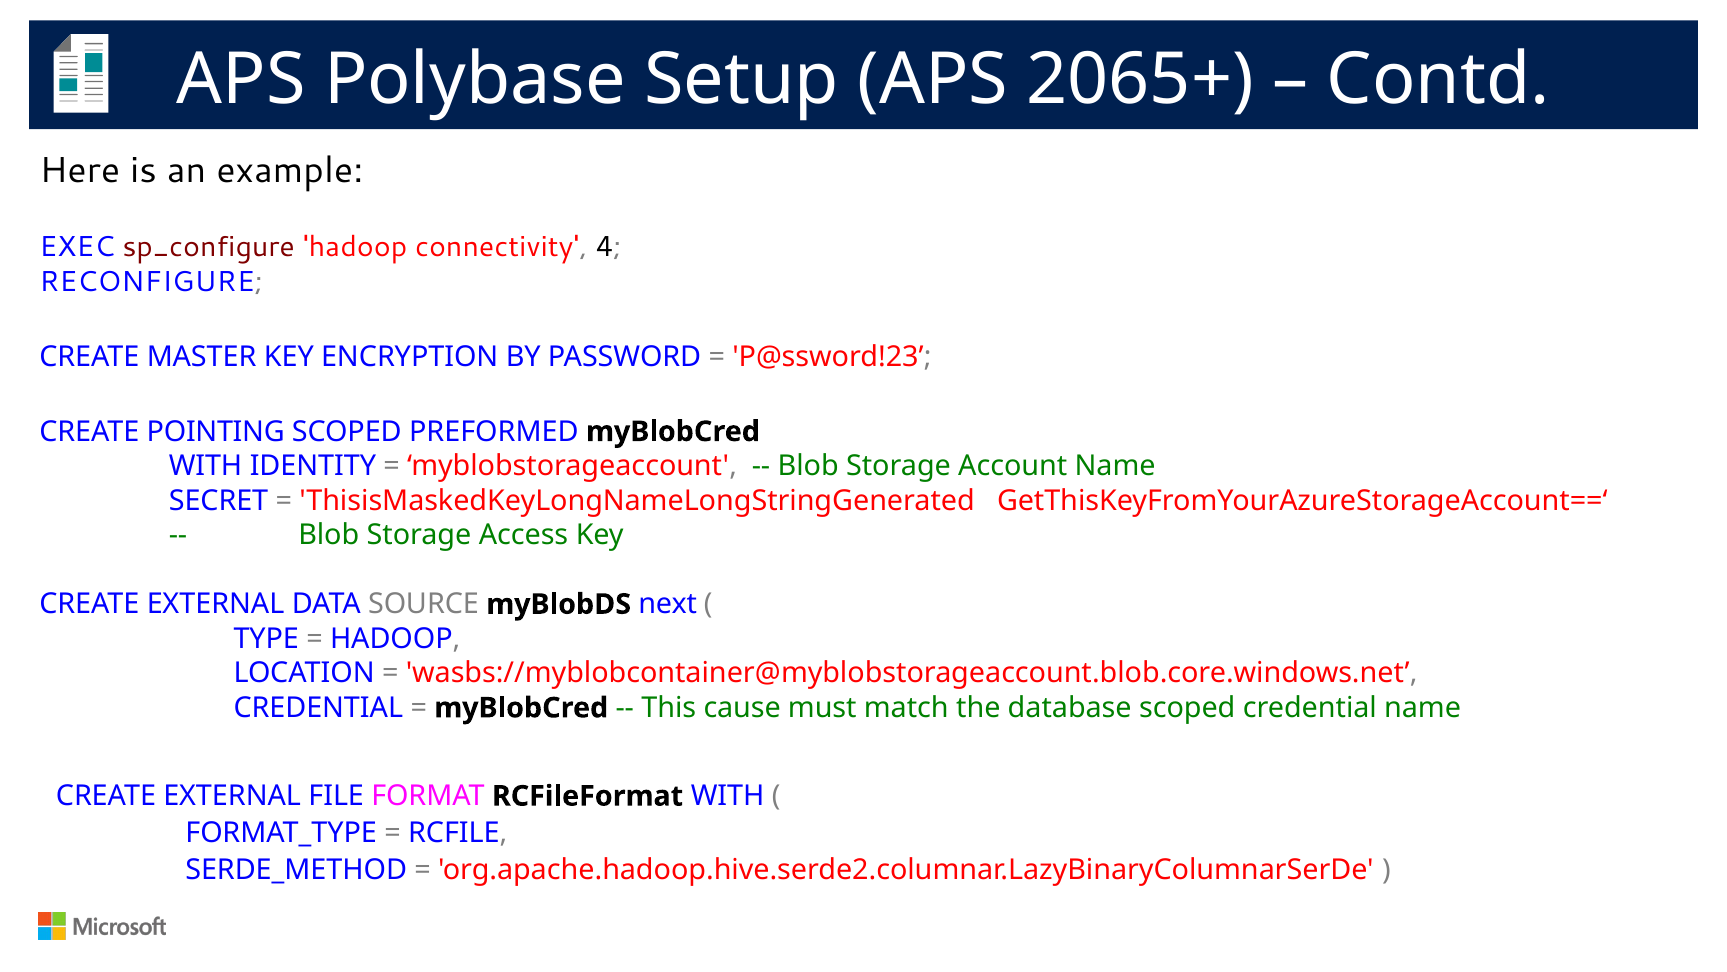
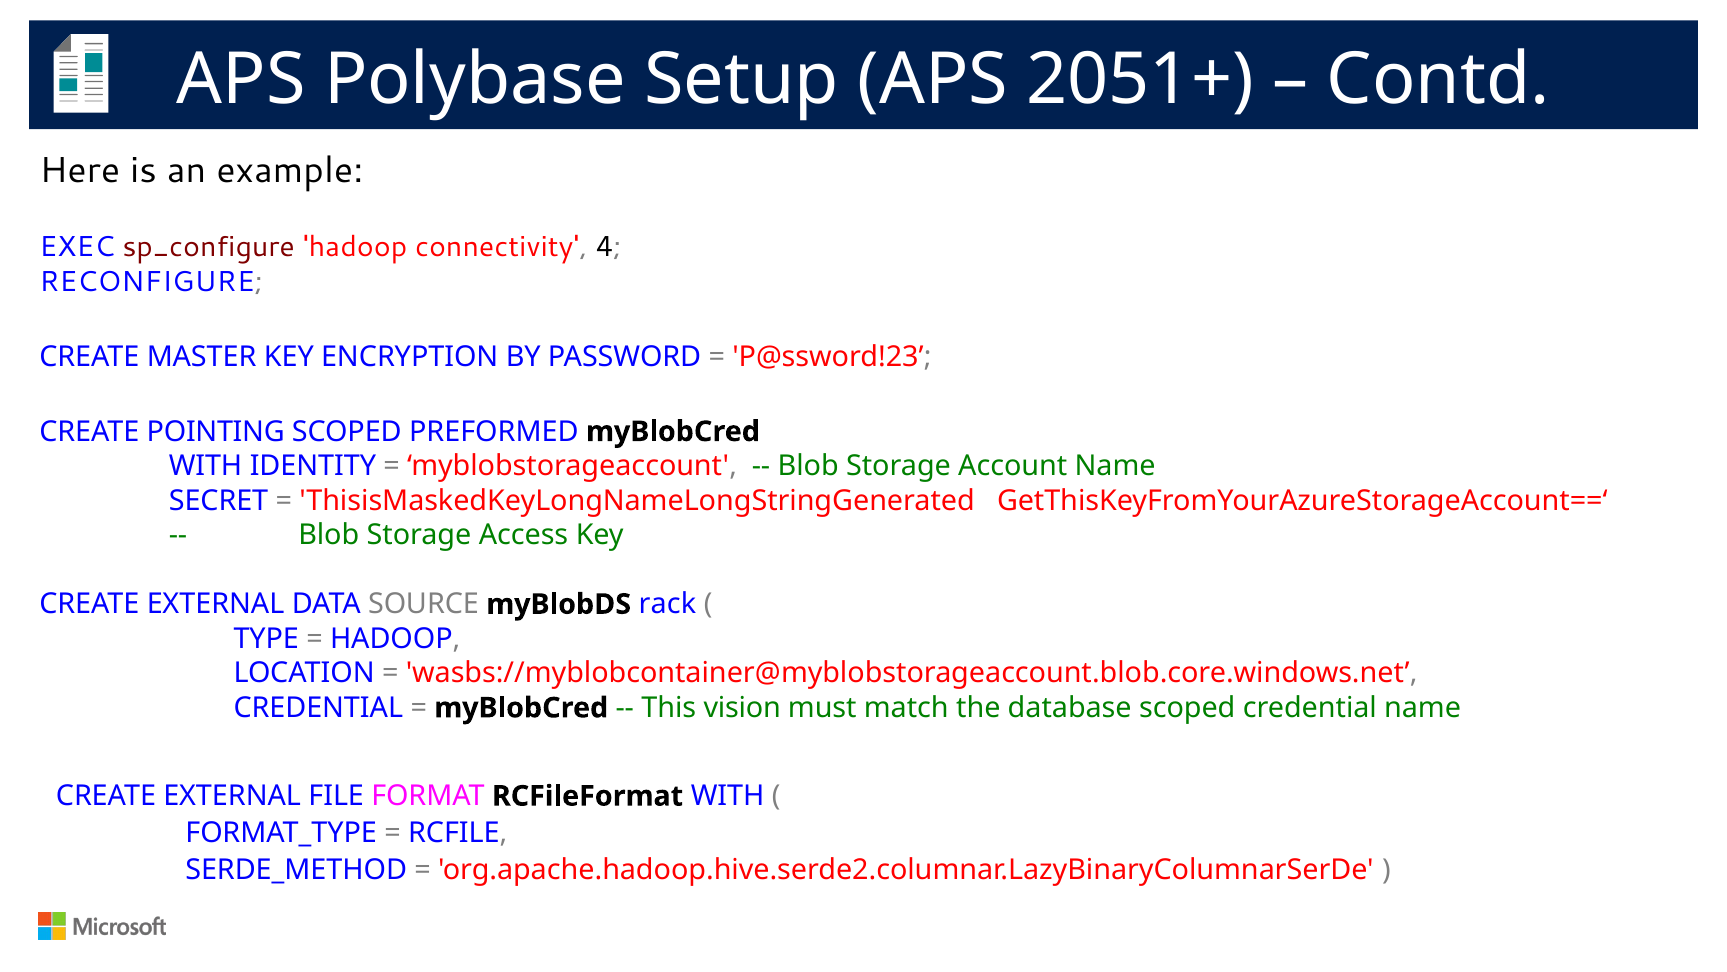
2065+: 2065+ -> 2051+ (1140, 80)
next: next -> rack (667, 604)
cause: cause -> vision (742, 708)
